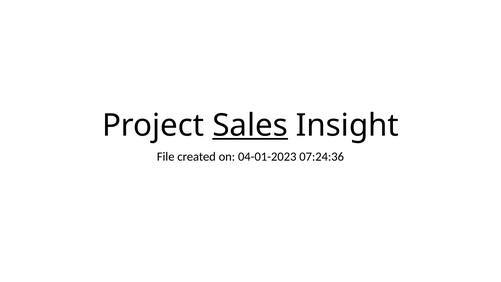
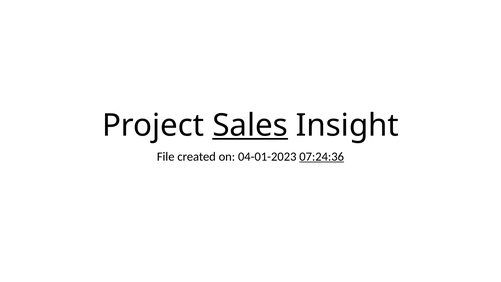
07:24:36 underline: none -> present (322, 157)
